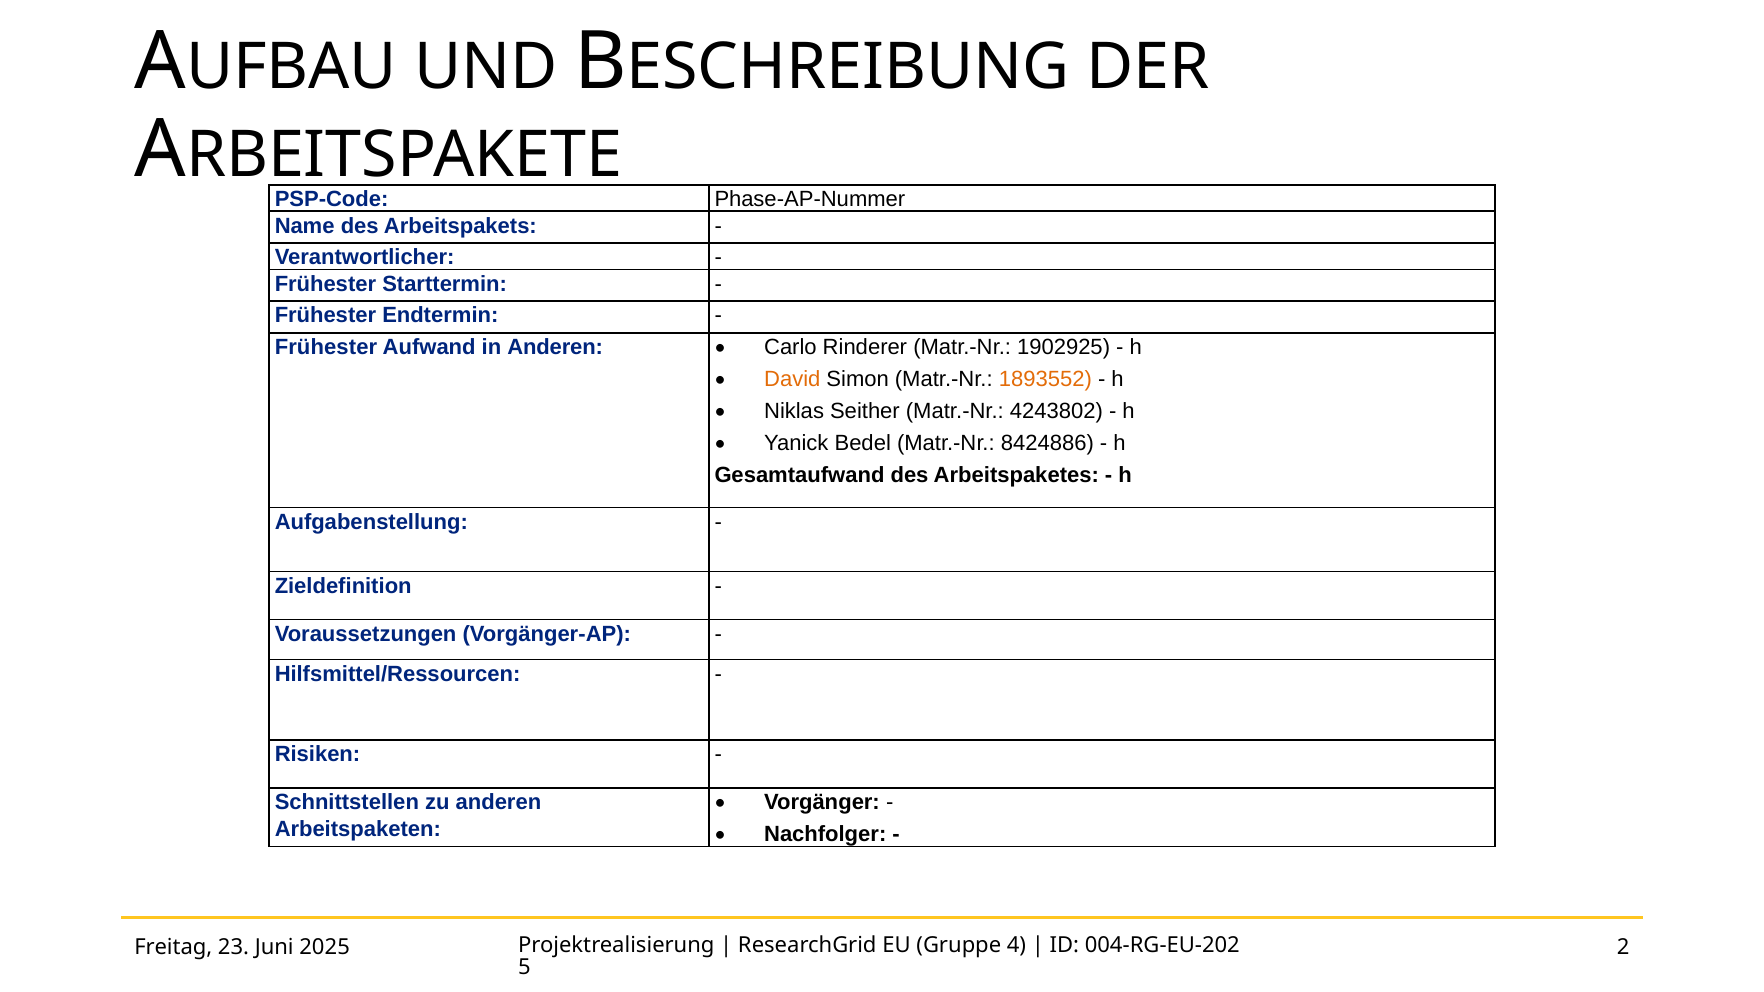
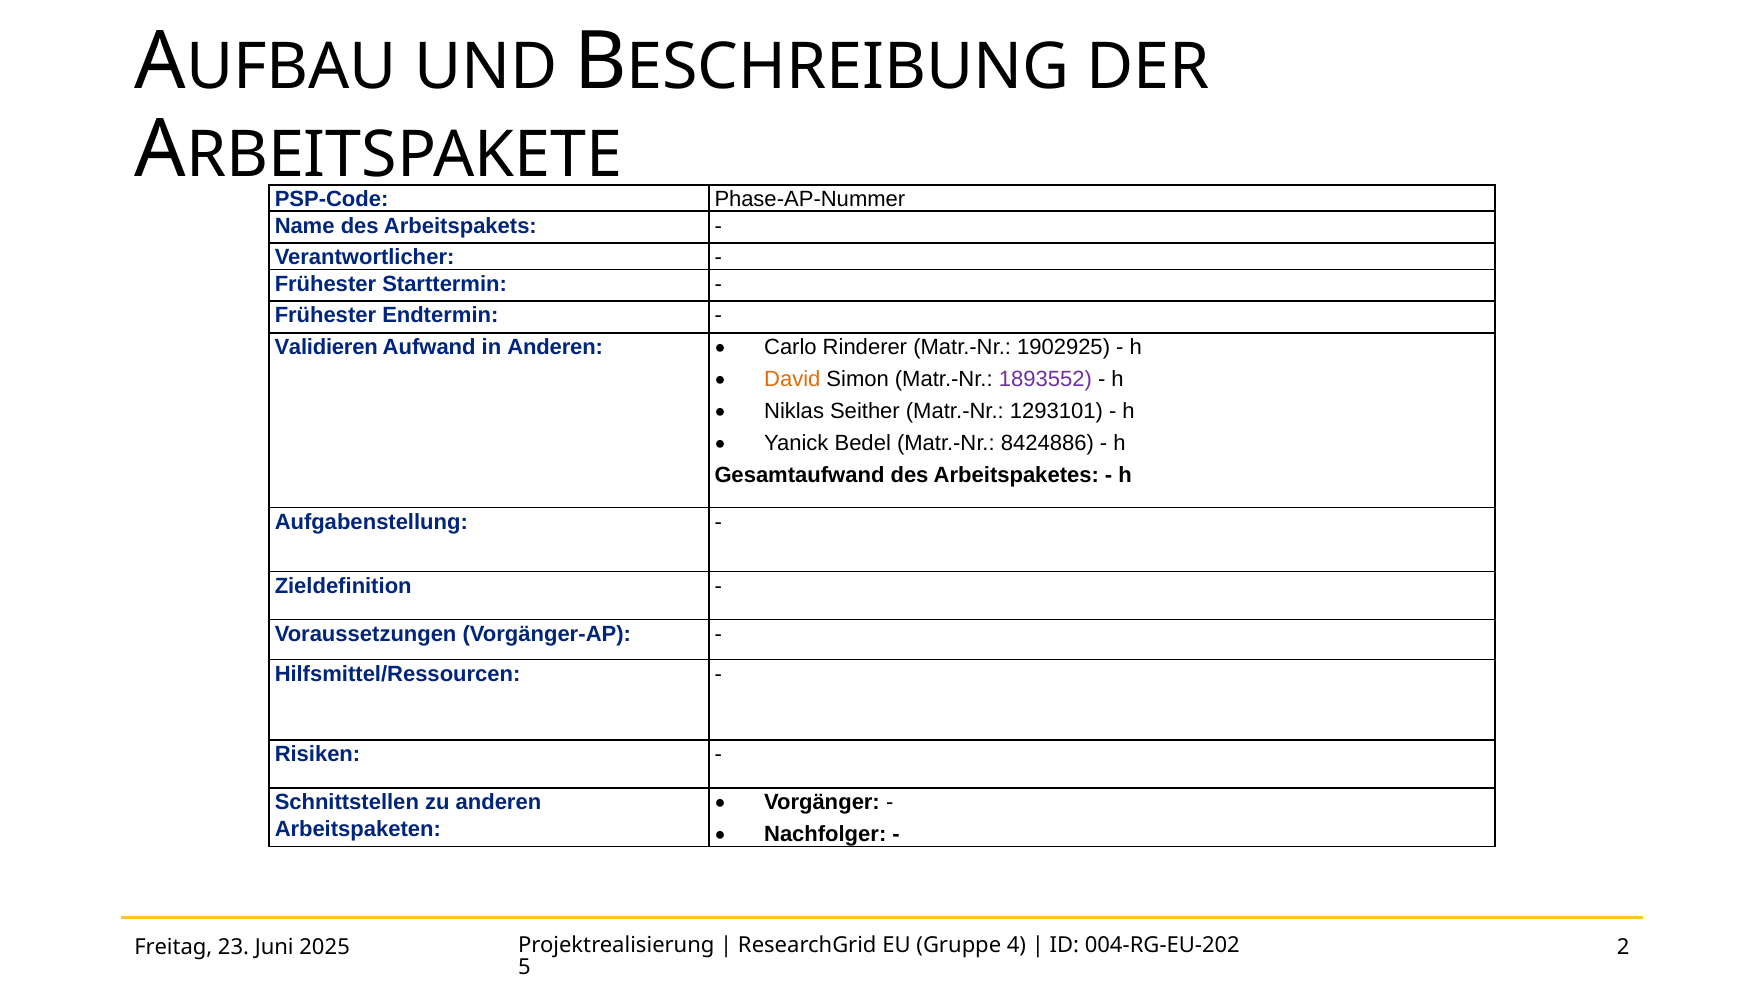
Frühester: Frühester -> Validieren (326, 347)
1893552 colour: orange -> purple (1045, 379)
4243802: 4243802 -> 1293101 (1056, 411)
